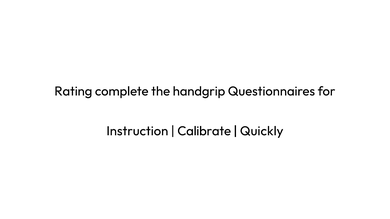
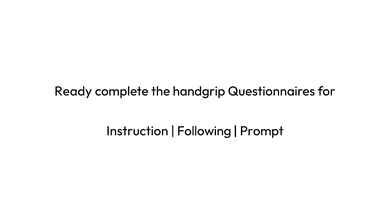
Rating: Rating -> Ready (73, 91)
Calibrate: Calibrate -> Following (204, 131)
Quickly: Quickly -> Prompt (262, 131)
